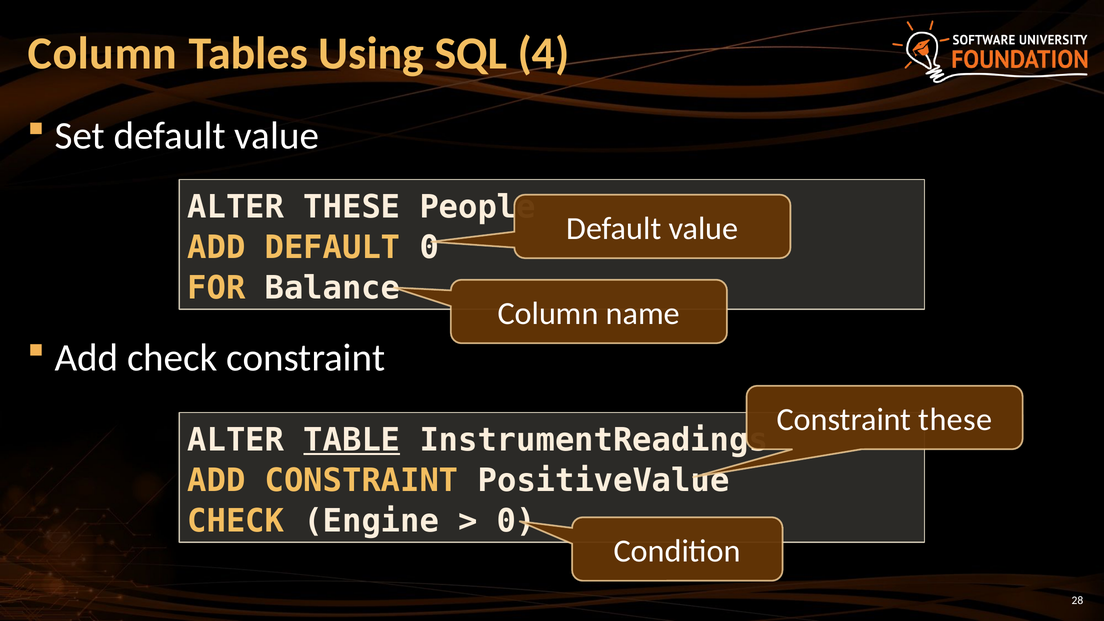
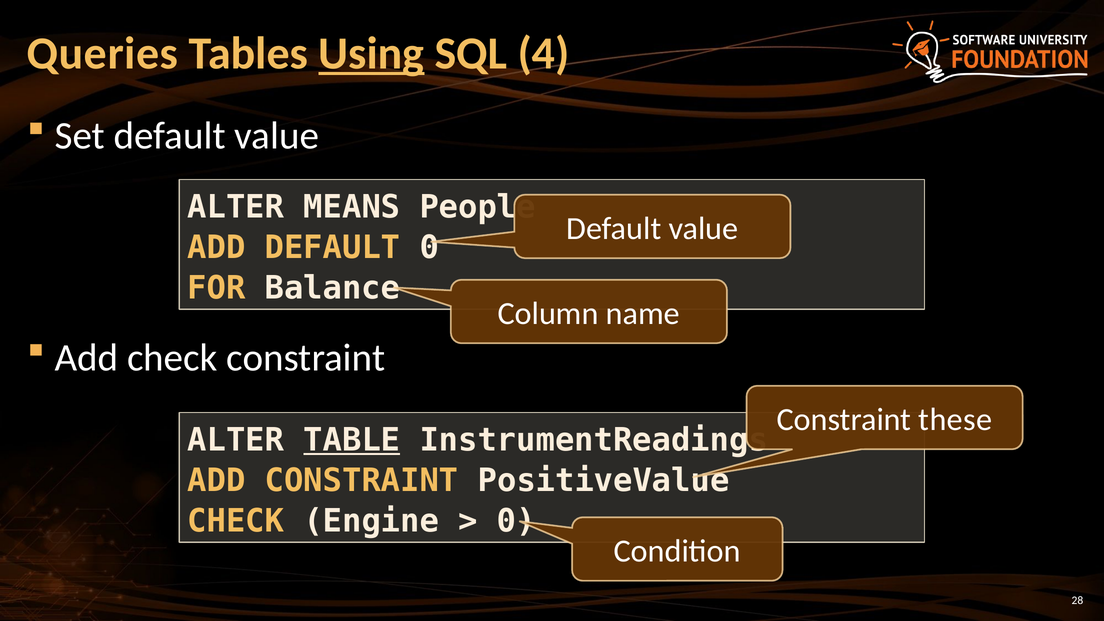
Column: Column -> Queries (102, 54)
Using underline: none -> present (371, 54)
ALTER THESE: THESE -> MEANS (352, 207)
